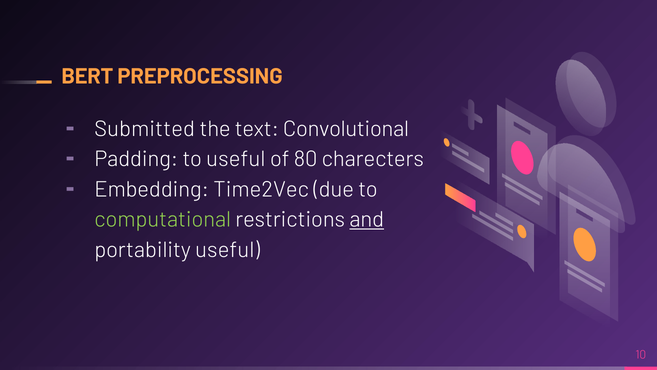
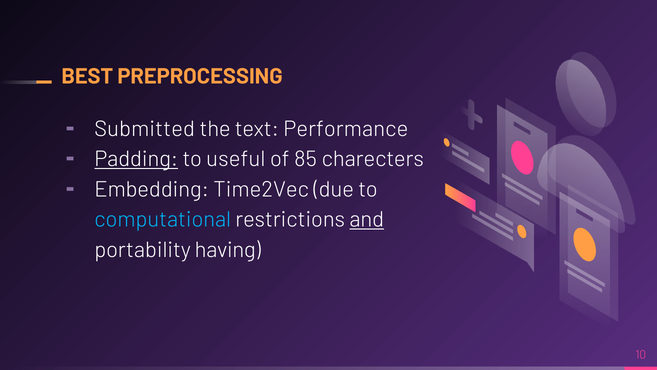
BERT: BERT -> BEST (87, 77)
Convolutional: Convolutional -> Performance (346, 129)
Padding underline: none -> present (136, 159)
80: 80 -> 85 (305, 159)
computational colour: light green -> light blue (163, 219)
portability useful: useful -> having (228, 250)
